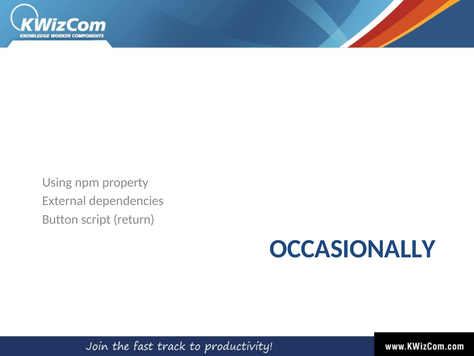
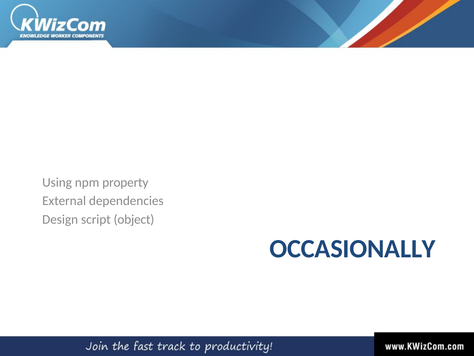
Button: Button -> Design (60, 219)
return: return -> object (134, 219)
